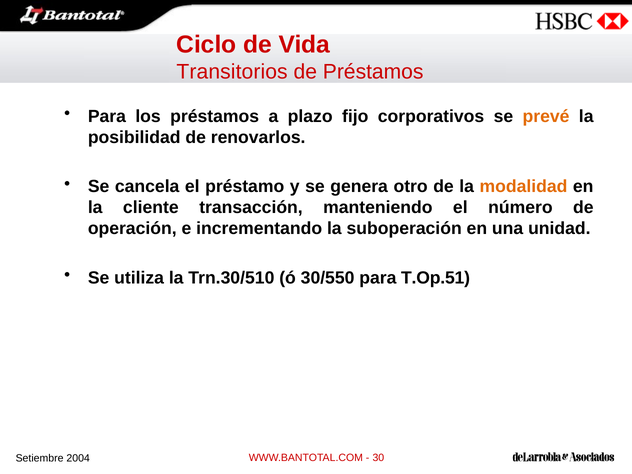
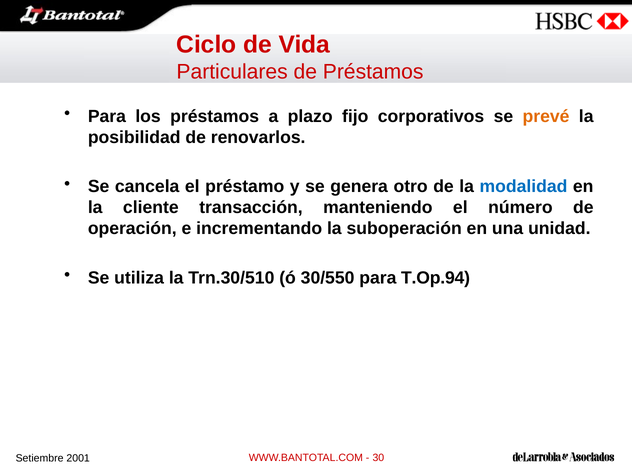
Transitorios: Transitorios -> Particulares (232, 72)
modalidad colour: orange -> blue (523, 187)
T.Op.51: T.Op.51 -> T.Op.94 (436, 278)
2004: 2004 -> 2001 (78, 458)
